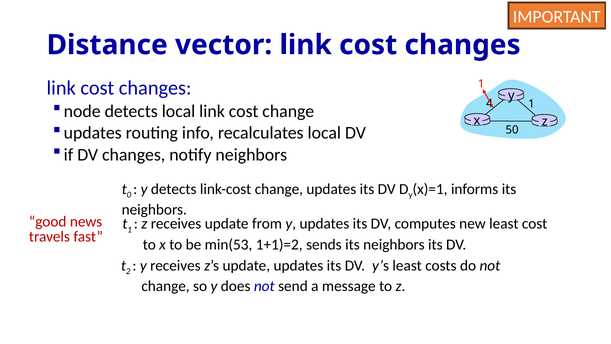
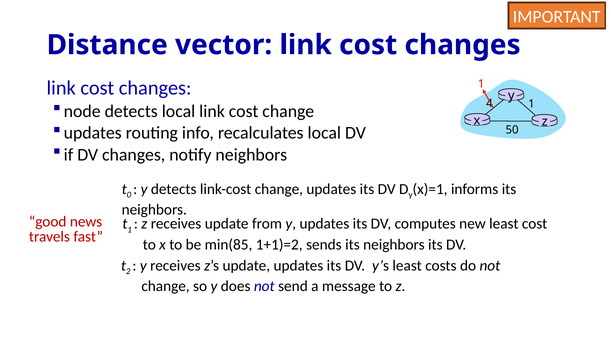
min(53: min(53 -> min(85 (229, 244)
